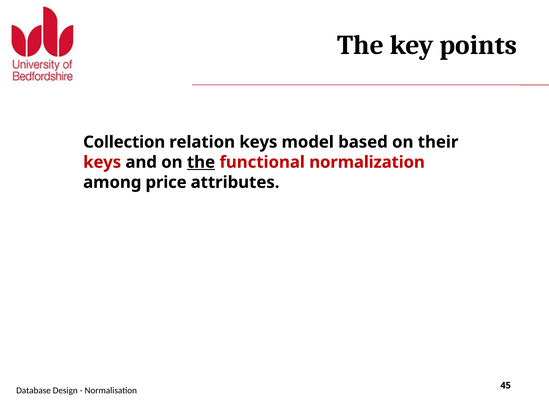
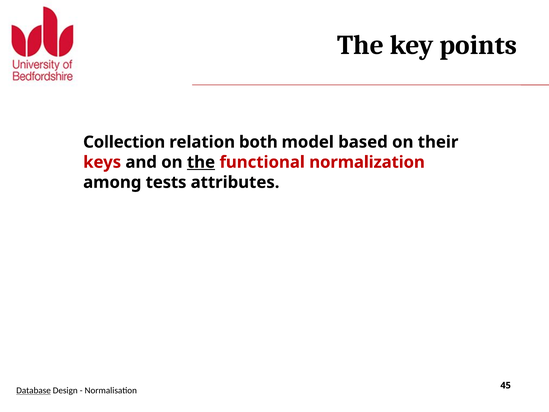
relation keys: keys -> both (258, 142)
price: price -> tests (166, 182)
Database underline: none -> present (34, 390)
